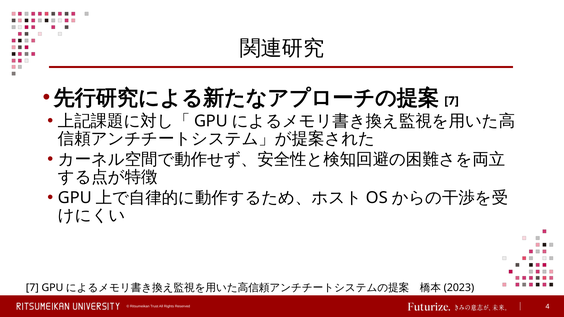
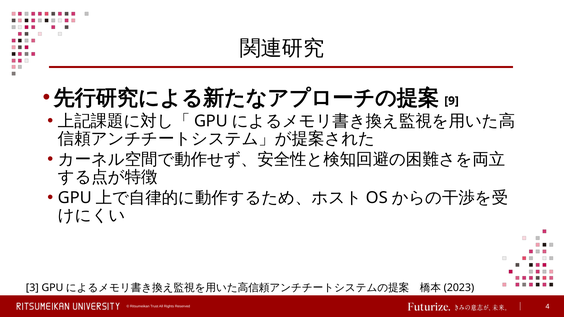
7: 7 -> 9 (452, 101)
7: 7 -> 3 (32, 288)
